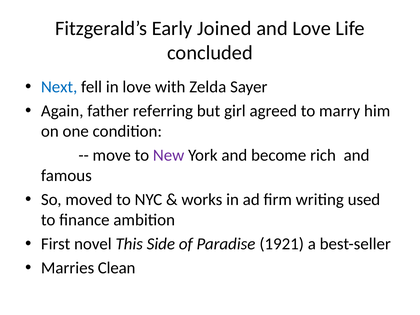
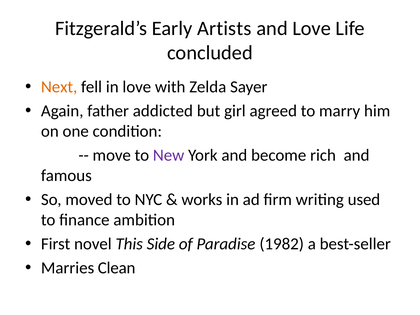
Joined: Joined -> Artists (224, 28)
Next colour: blue -> orange (59, 87)
referring: referring -> addicted (163, 111)
1921: 1921 -> 1982 (282, 244)
